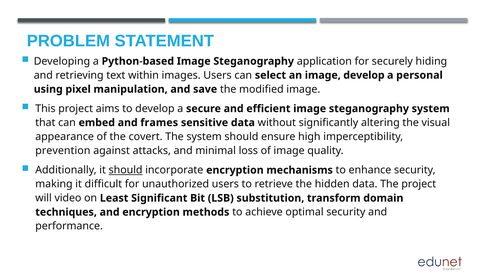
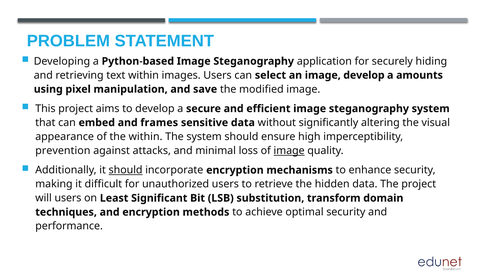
personal: personal -> amounts (420, 75)
the covert: covert -> within (146, 137)
image underline: none -> present (289, 151)
will video: video -> users (68, 198)
